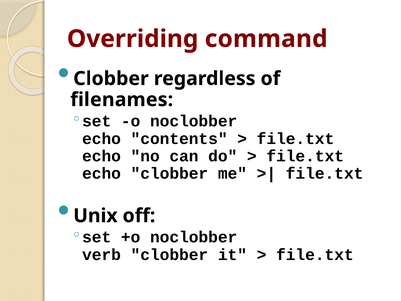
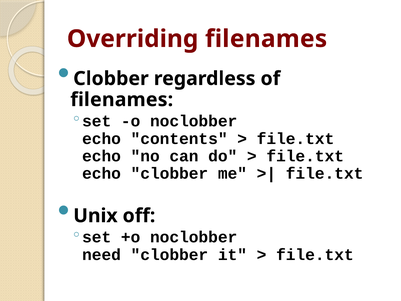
Overriding command: command -> filenames (266, 39)
verb: verb -> need (102, 255)
